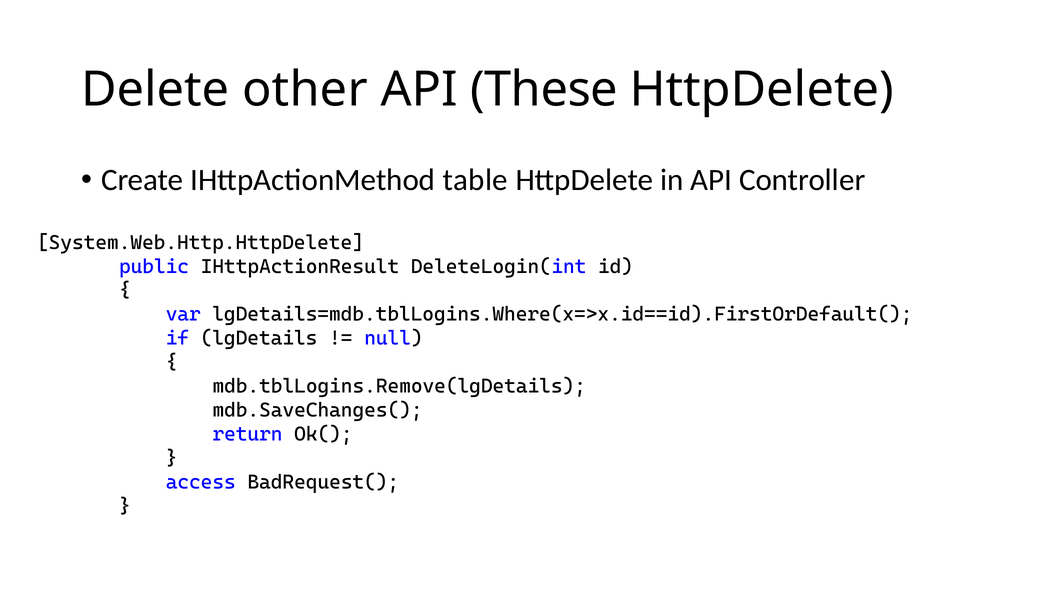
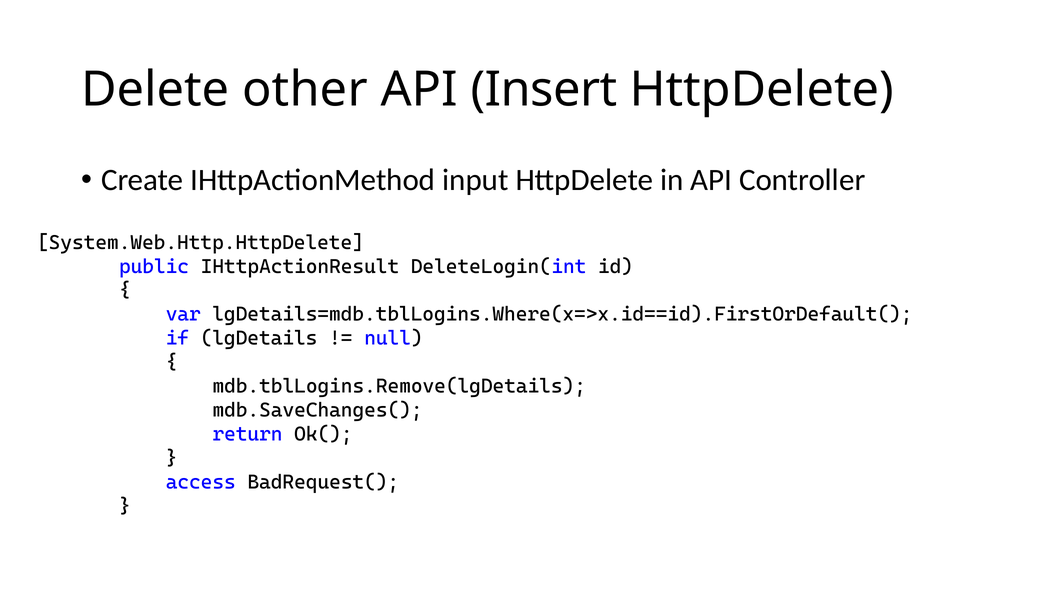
These: These -> Insert (544, 89)
table: table -> input (475, 180)
